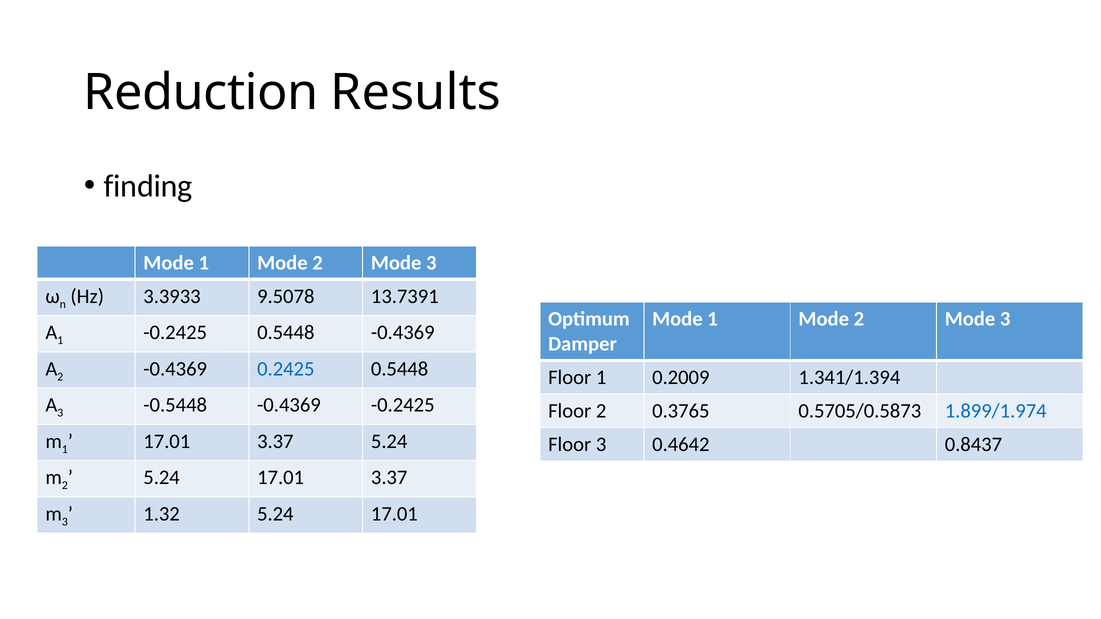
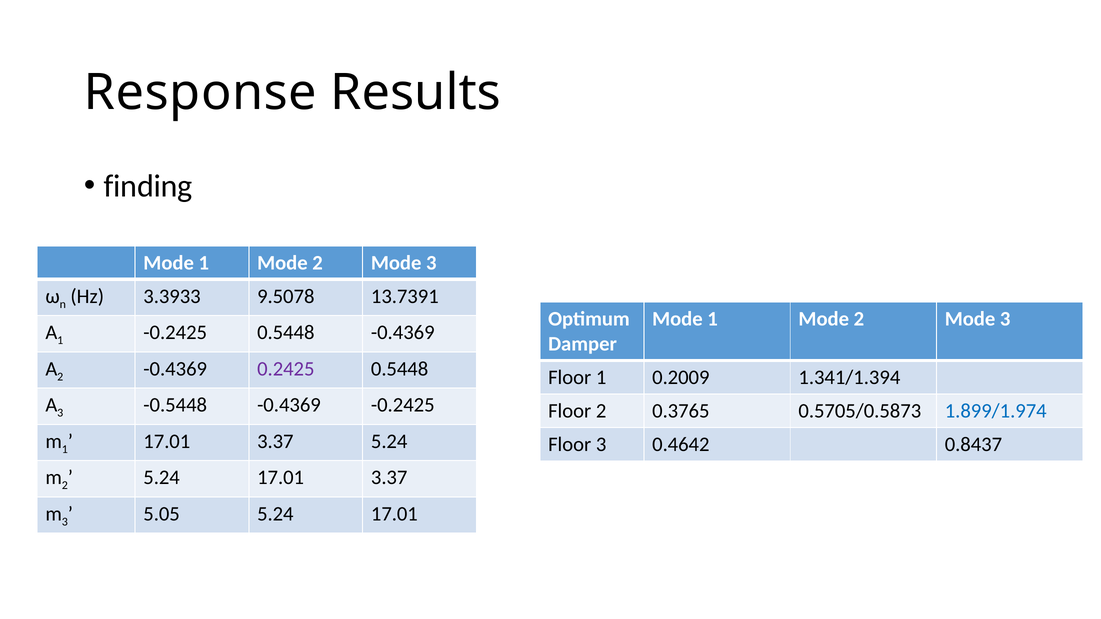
Reduction: Reduction -> Response (200, 92)
0.2425 colour: blue -> purple (286, 369)
1.32: 1.32 -> 5.05 (162, 514)
